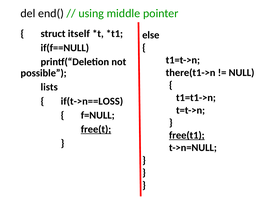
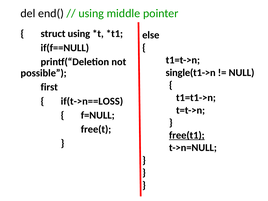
struct itself: itself -> using (79, 34)
there(t1->n: there(t1->n -> single(t1->n (191, 73)
lists: lists -> first (49, 87)
free(t underline: present -> none (96, 129)
